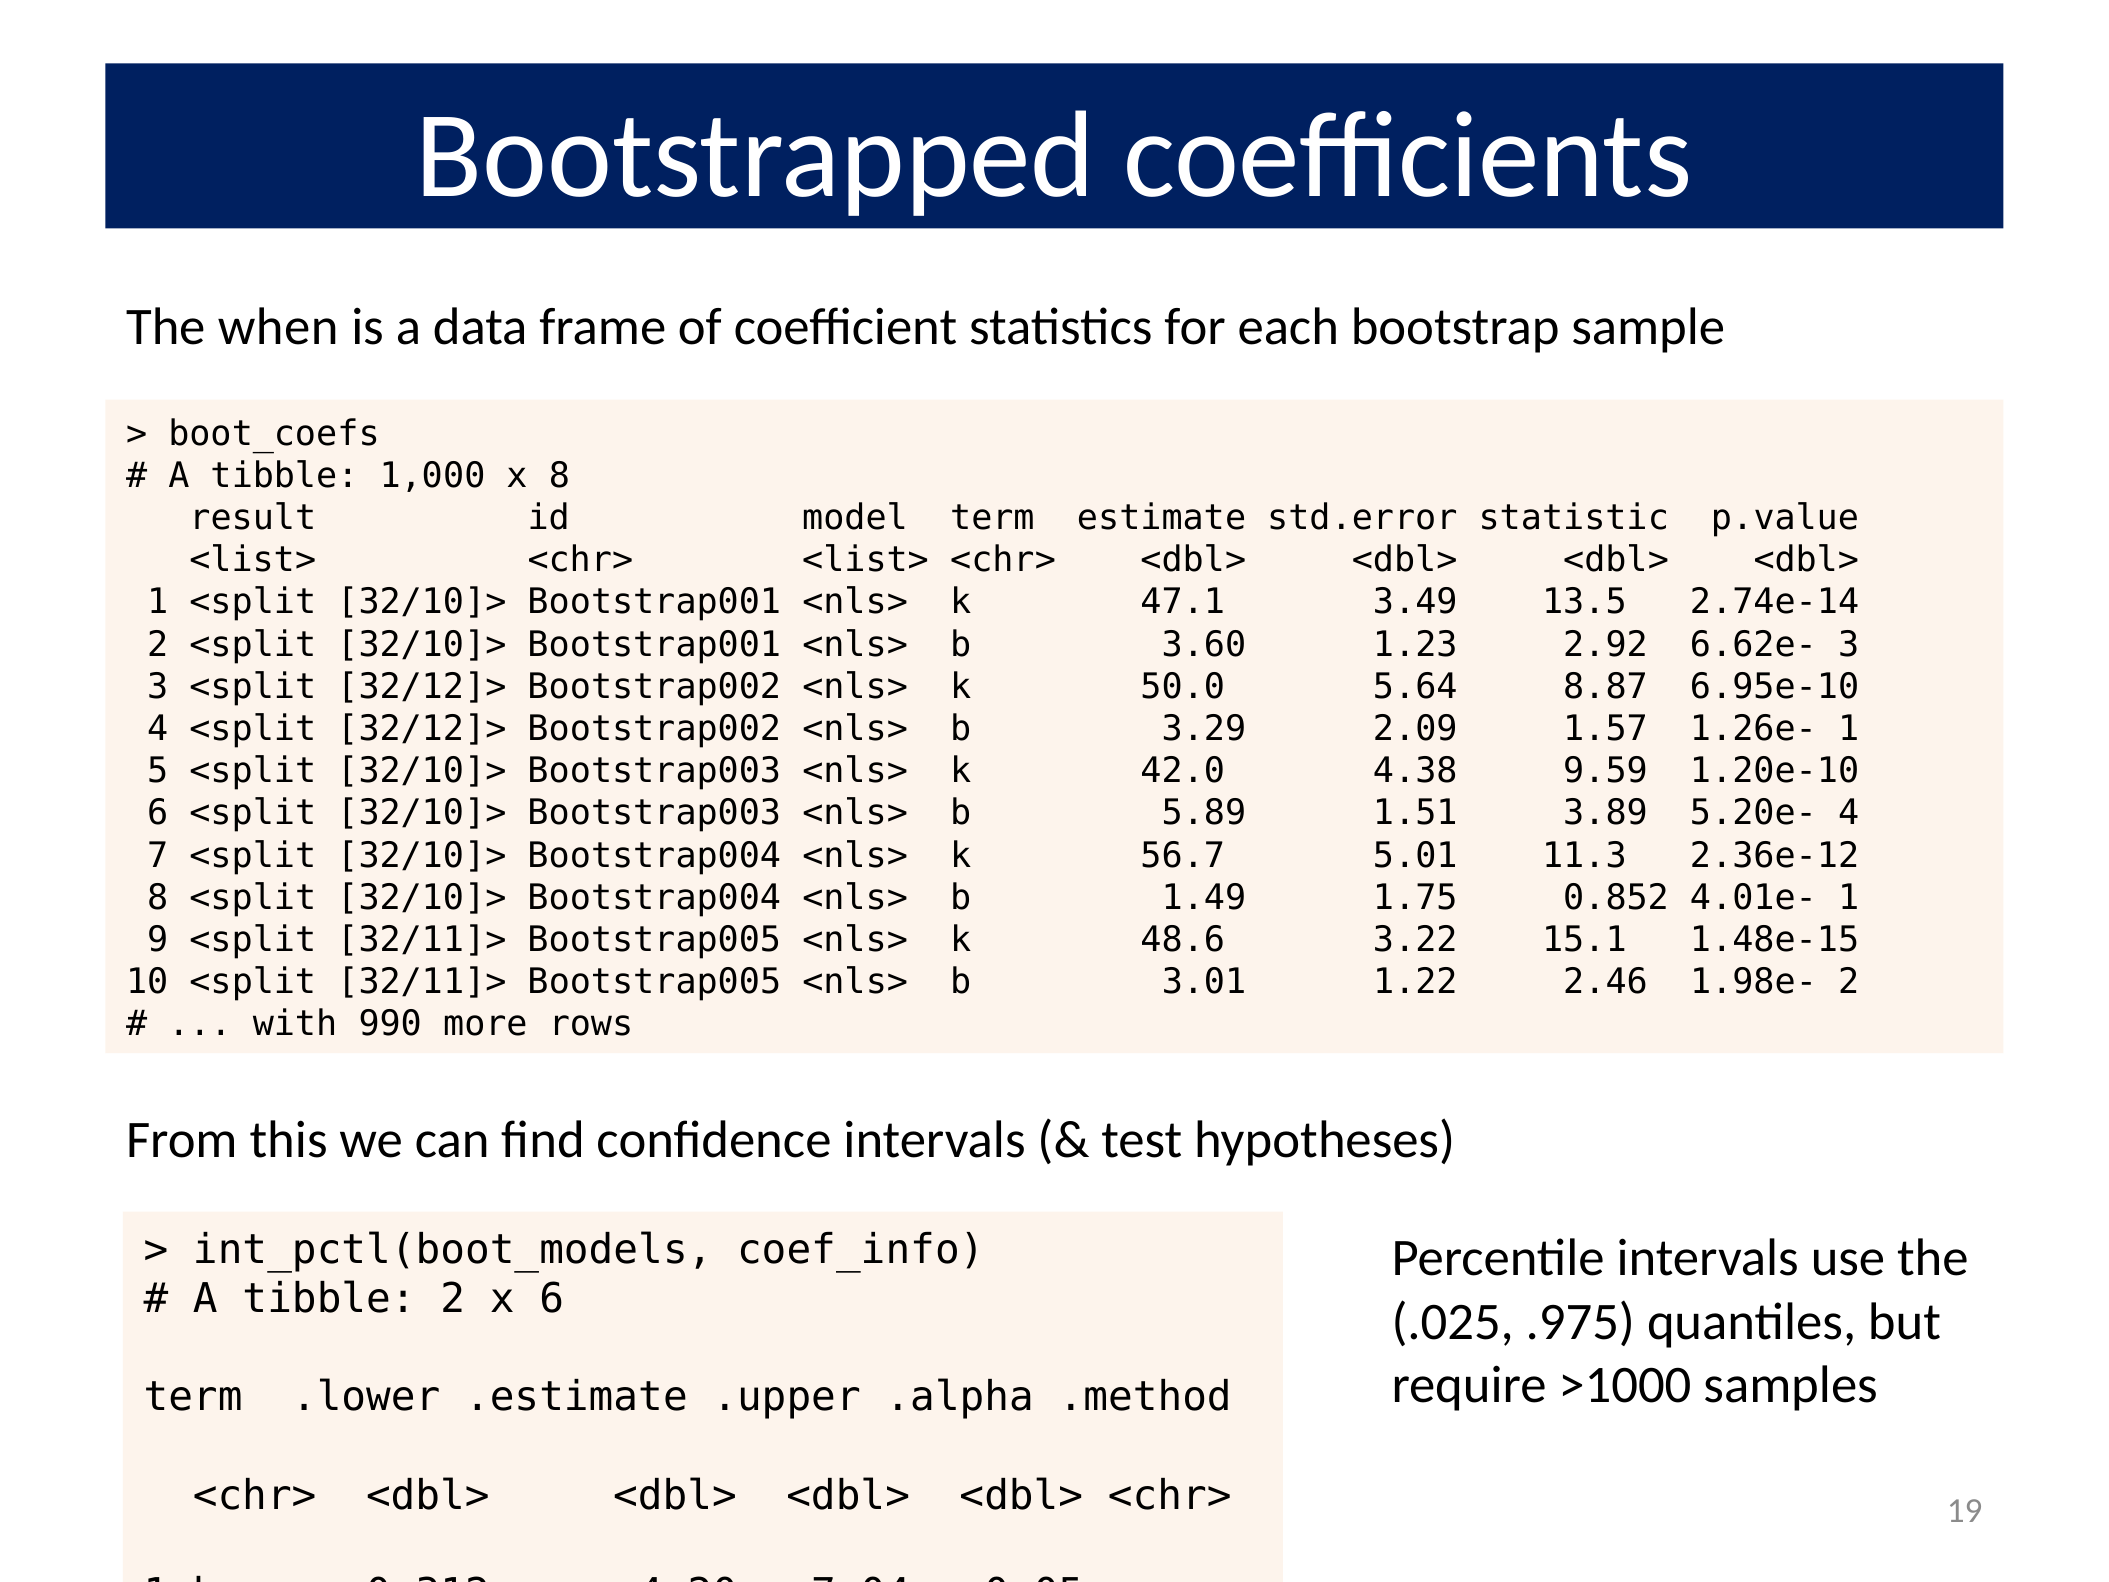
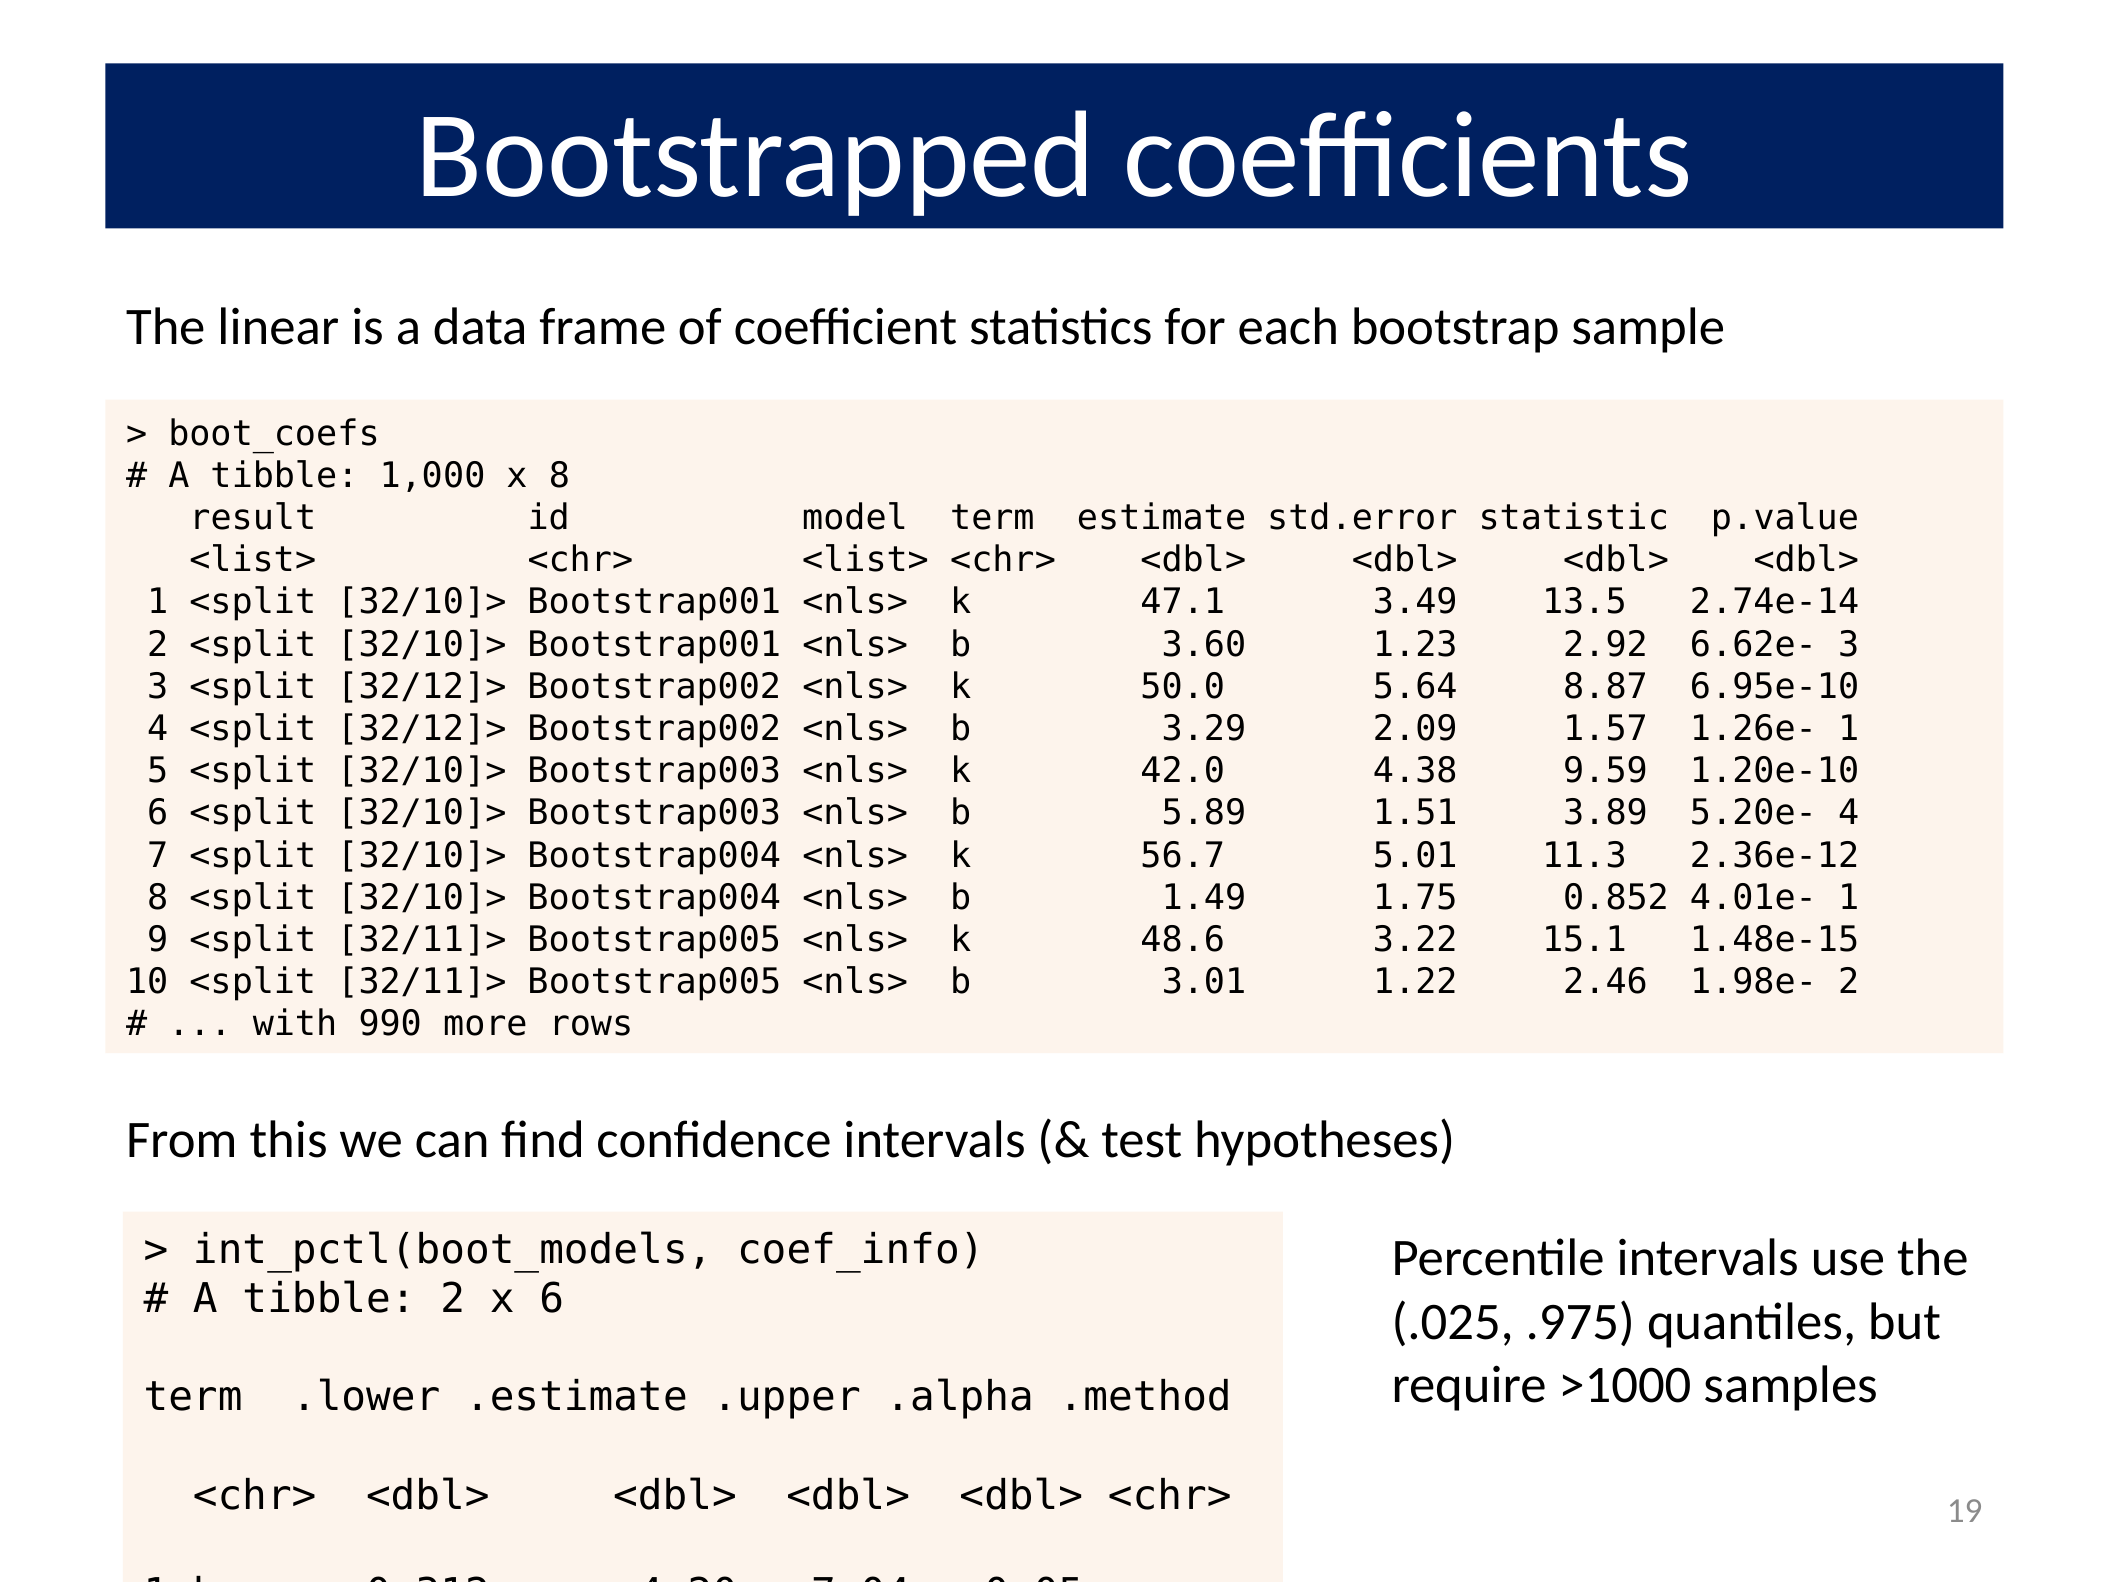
when: when -> linear (278, 327)
